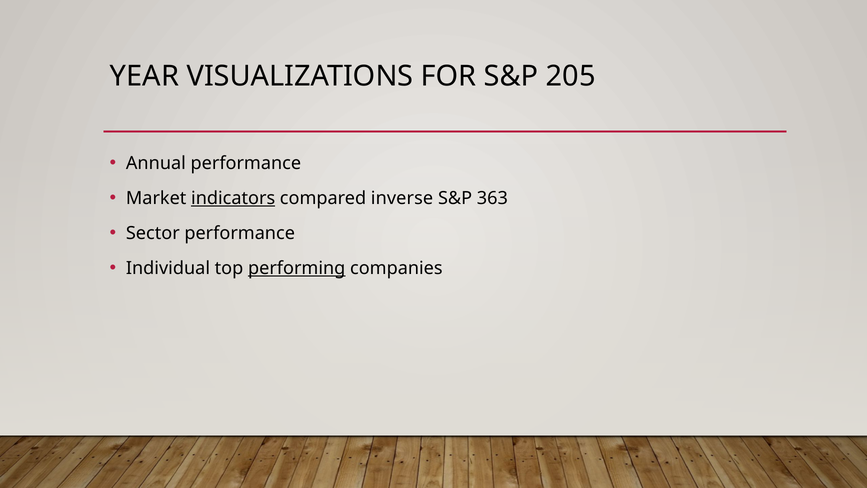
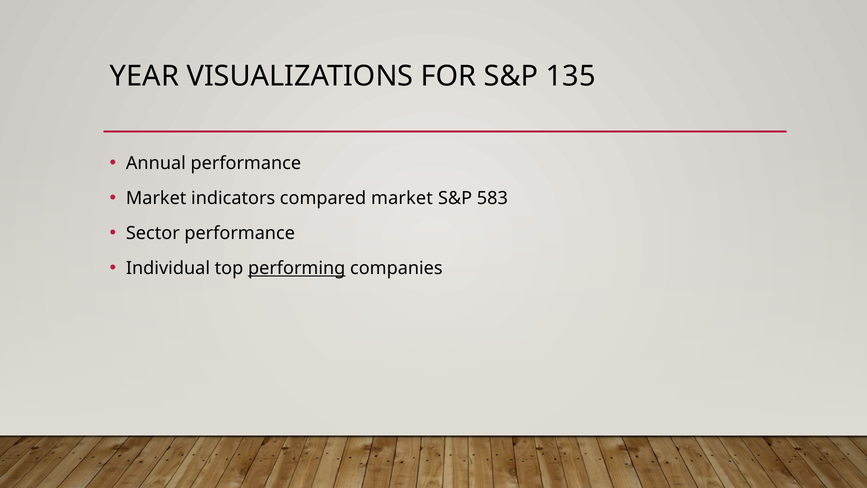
205: 205 -> 135 (571, 76)
indicators underline: present -> none (233, 198)
compared inverse: inverse -> market (402, 198)
363: 363 -> 583 (492, 198)
